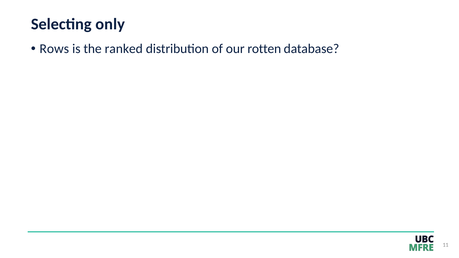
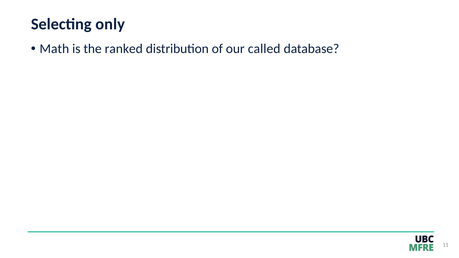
Rows: Rows -> Math (54, 49)
rotten: rotten -> called (264, 49)
